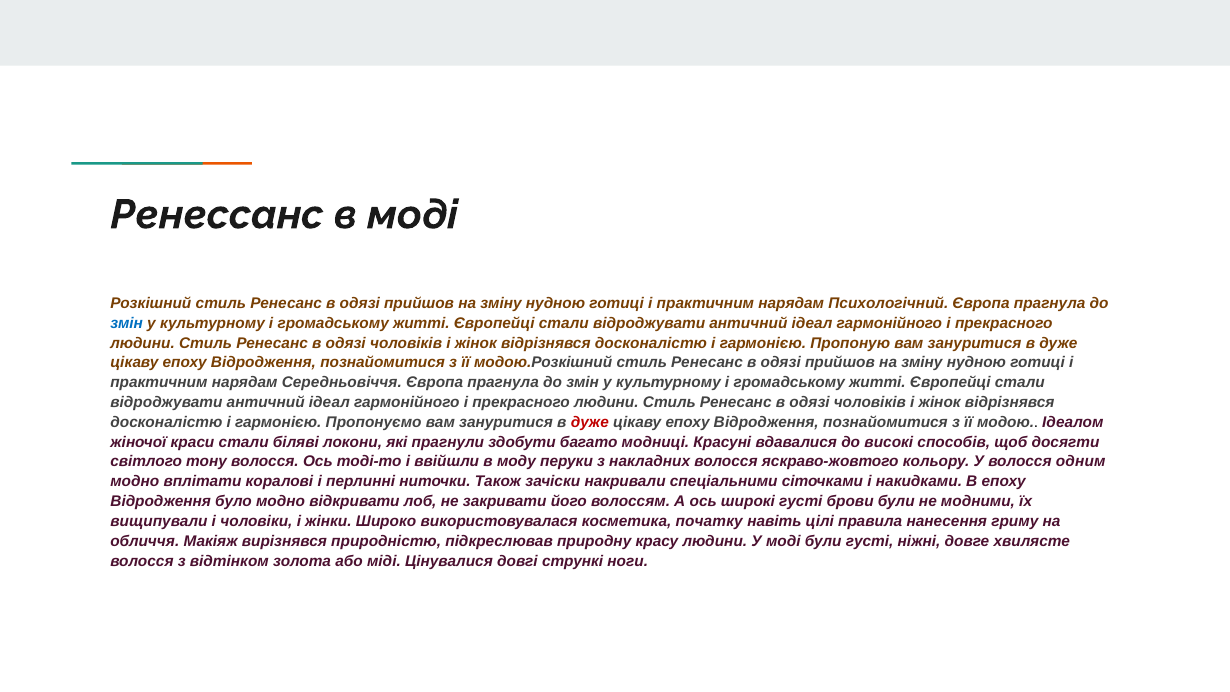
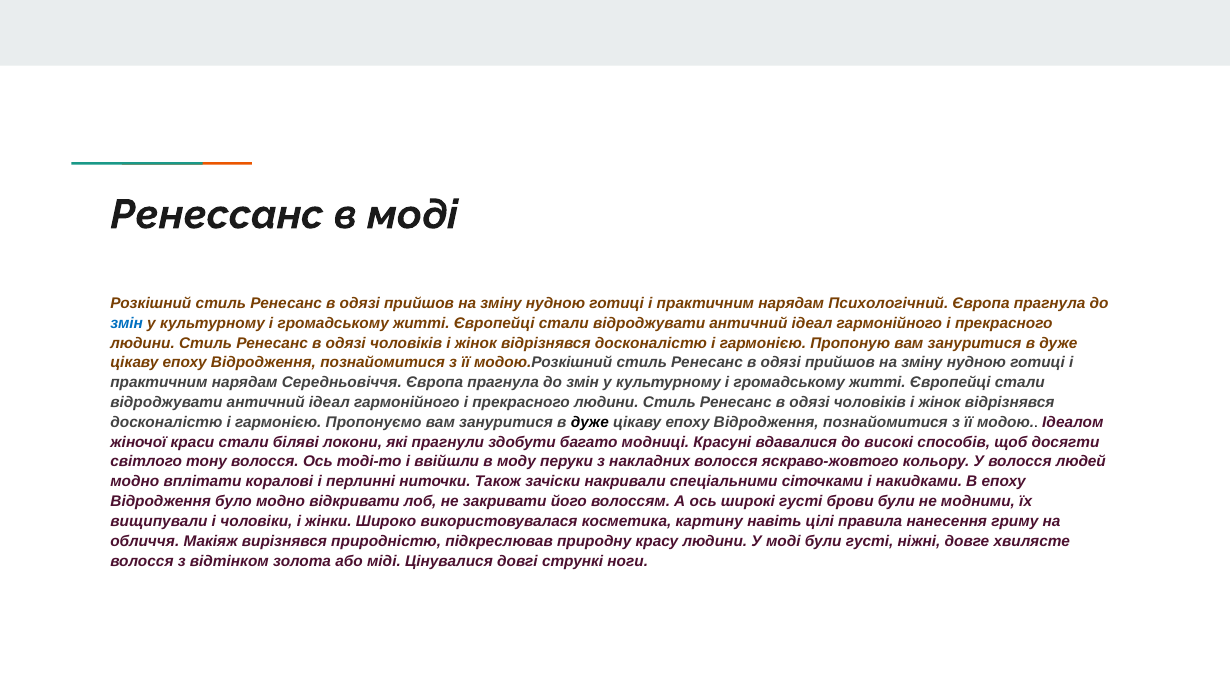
дуже colour: red -> black (590, 422)
одним: одним -> людей (1081, 462)
початку: початку -> картину (709, 521)
